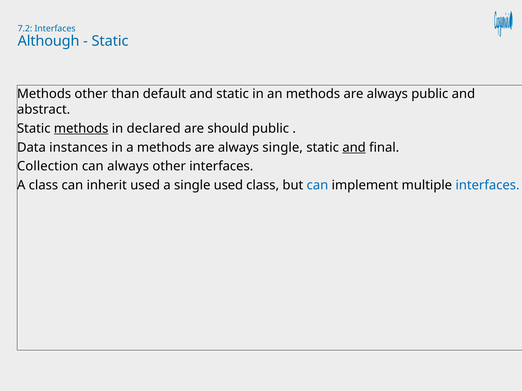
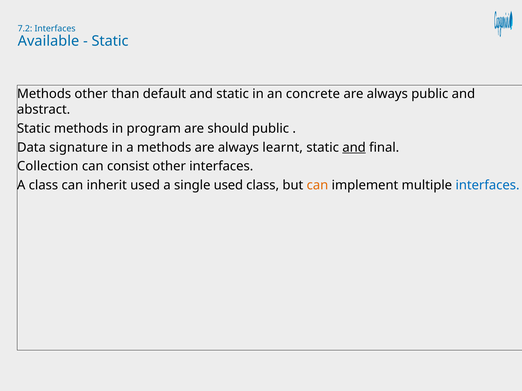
Although: Although -> Available (48, 41)
an methods: methods -> concrete (313, 94)
methods underline: present -> none (81, 129)
declared: declared -> program (154, 129)
instances: instances -> signature (79, 148)
always single: single -> learnt (283, 148)
can always: always -> consist (128, 167)
can colour: blue -> orange (317, 185)
